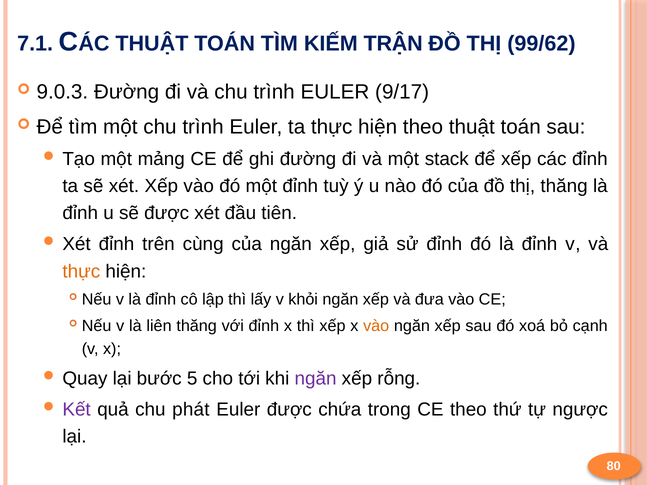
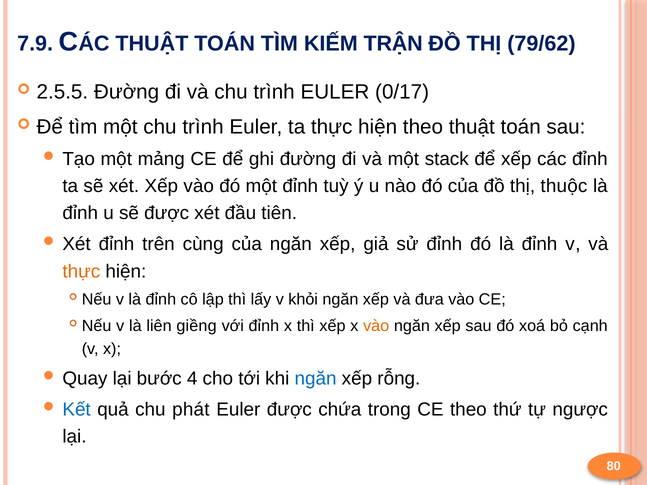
7.1: 7.1 -> 7.9 (35, 44)
99/62: 99/62 -> 79/62 (541, 44)
9.0.3: 9.0.3 -> 2.5.5 (62, 92)
9/17: 9/17 -> 0/17 (402, 92)
thị thăng: thăng -> thuộc (564, 186)
liên thăng: thăng -> giềng (197, 326)
5: 5 -> 4 (192, 379)
ngăn colour: purple -> blue (316, 379)
Kết colour: purple -> blue (77, 410)
